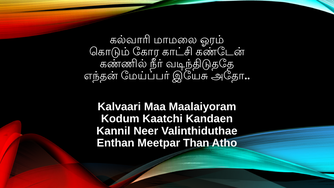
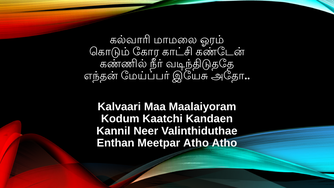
Meetpar Than: Than -> Atho (196, 143)
